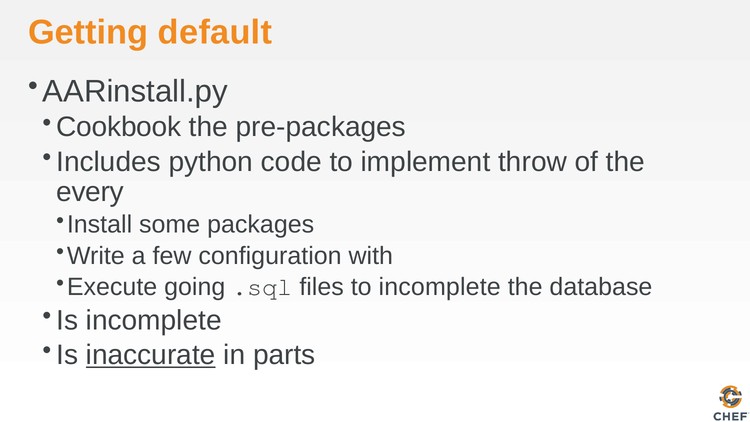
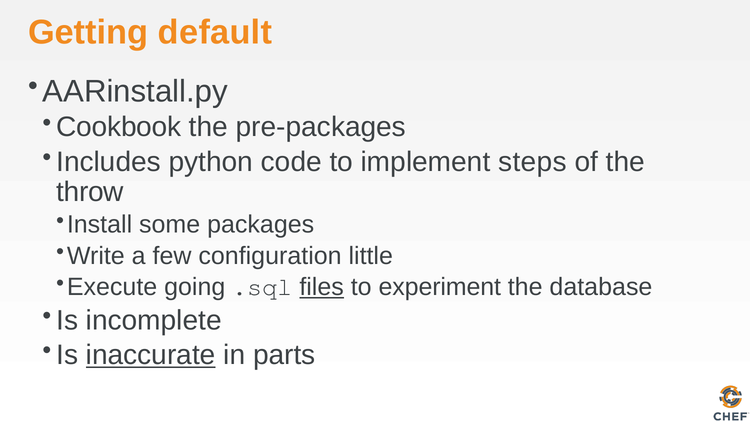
throw: throw -> steps (532, 162)
every: every -> throw (90, 192)
with: with -> little (371, 256)
files underline: none -> present (322, 287)
to incomplete: incomplete -> experiment (440, 287)
